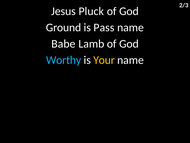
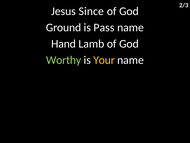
Pluck: Pluck -> Since (91, 11)
Babe: Babe -> Hand (64, 44)
Worthy colour: light blue -> light green (64, 60)
